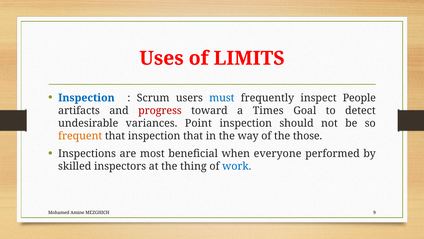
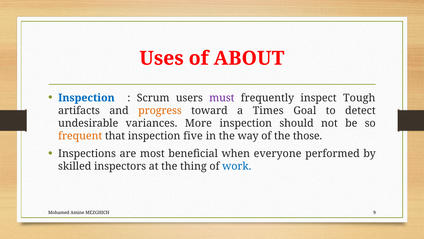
LIMITS: LIMITS -> ABOUT (249, 58)
must colour: blue -> purple (222, 98)
People: People -> Tough (359, 98)
progress colour: red -> orange (160, 110)
Point: Point -> More (198, 123)
inspection that: that -> five (193, 136)
